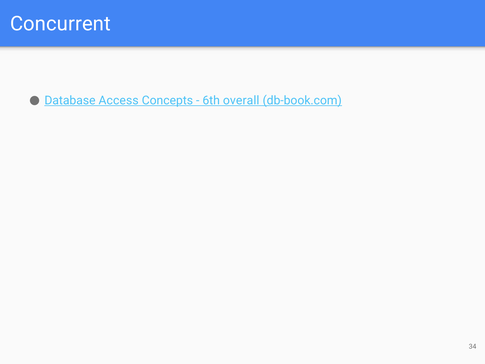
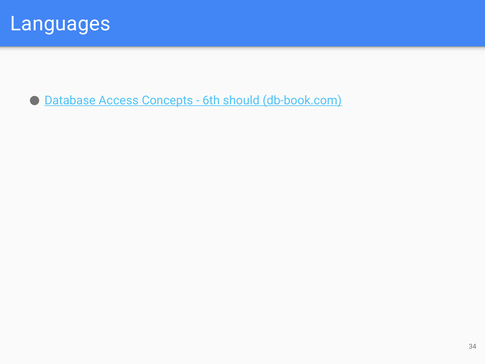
Concurrent: Concurrent -> Languages (60, 24)
overall: overall -> should (241, 100)
